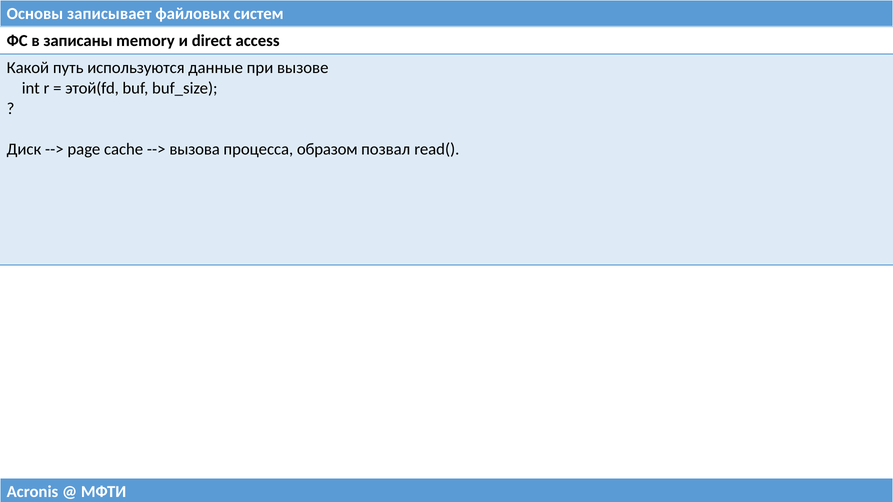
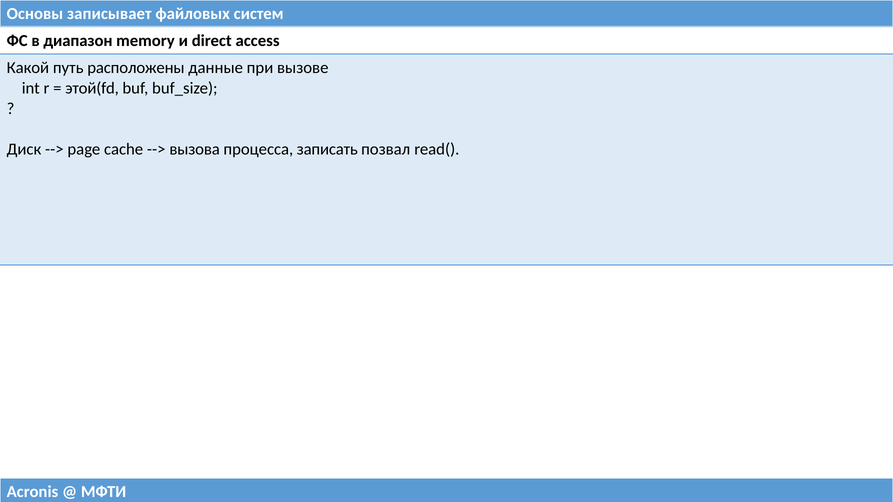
записаны: записаны -> диапазон (78, 41)
используются: используются -> расположены (136, 68)
образом: образом -> записать (327, 149)
